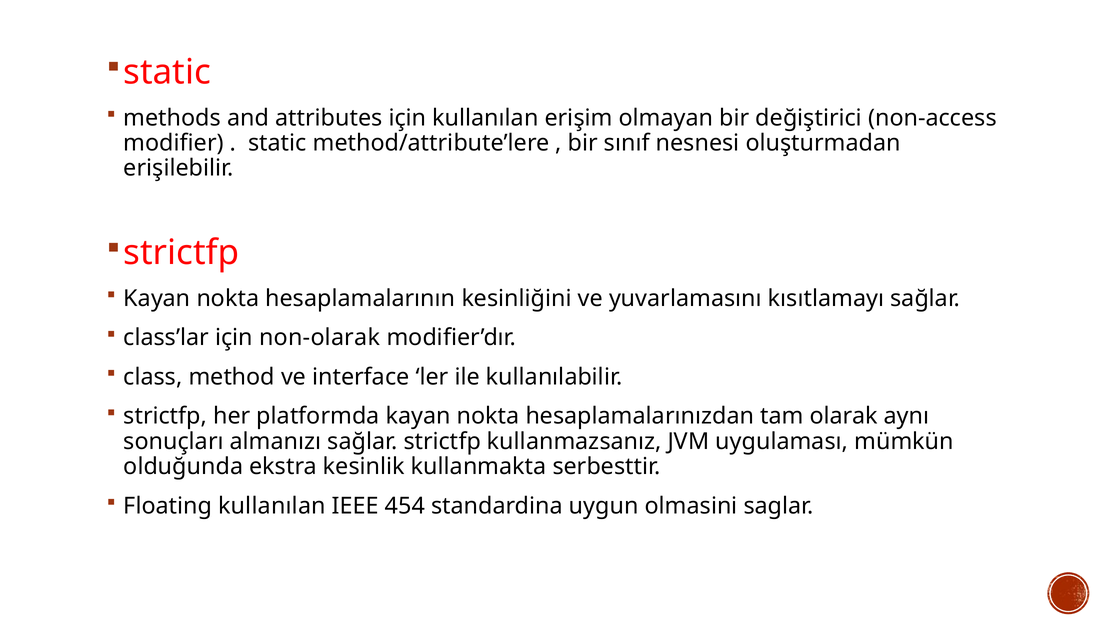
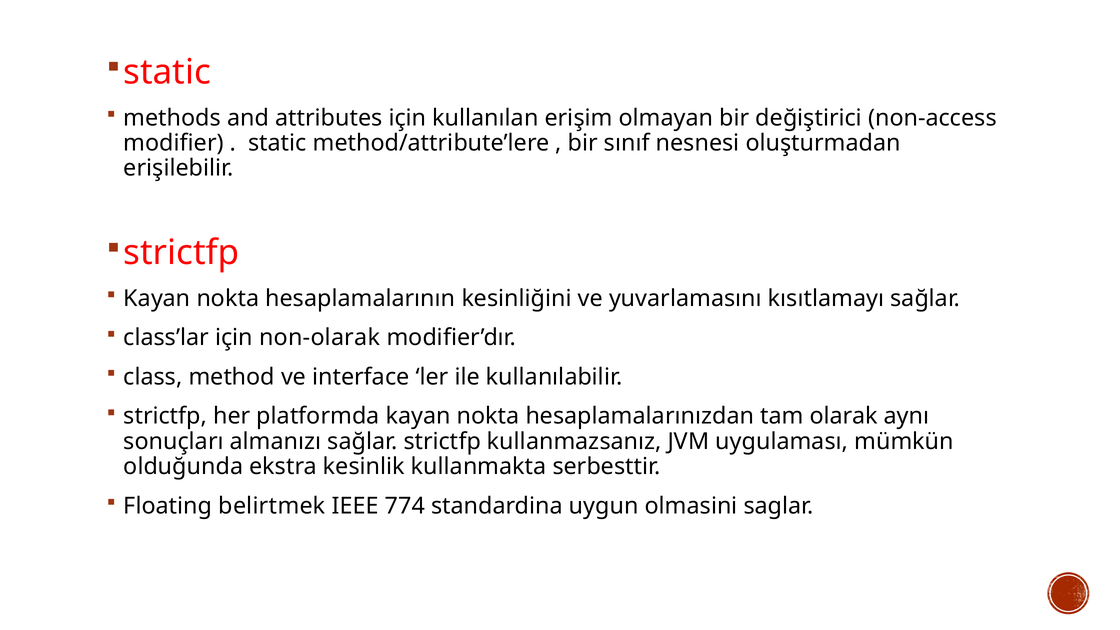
Floating kullanılan: kullanılan -> belirtmek (272, 506)
454: 454 -> 774 (405, 506)
